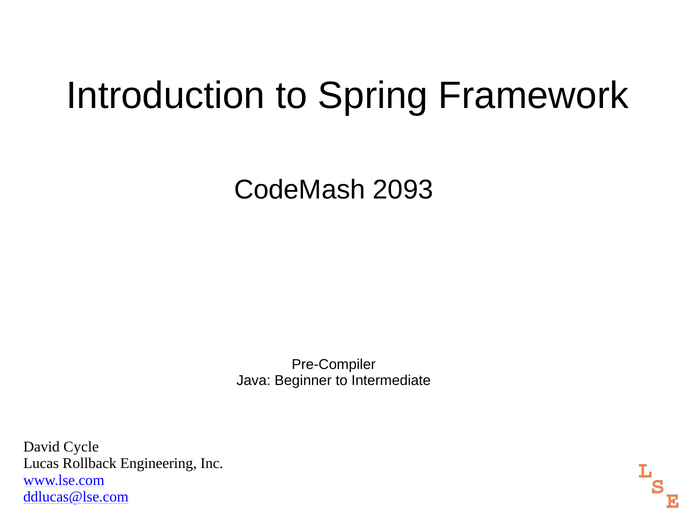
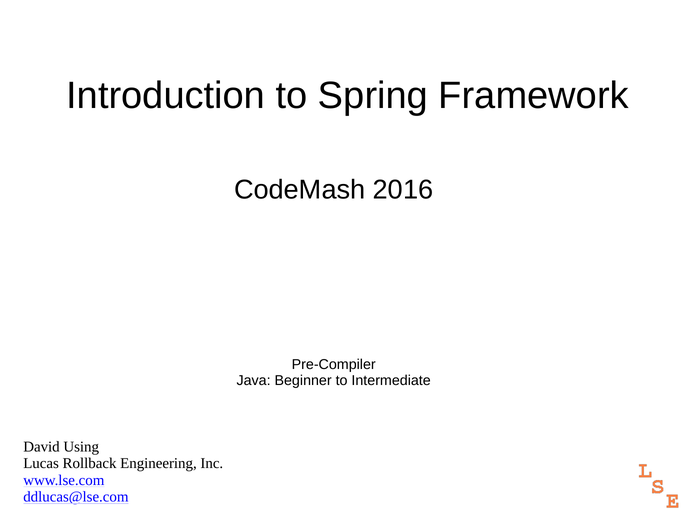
2093: 2093 -> 2016 (403, 190)
Cycle: Cycle -> Using (81, 447)
